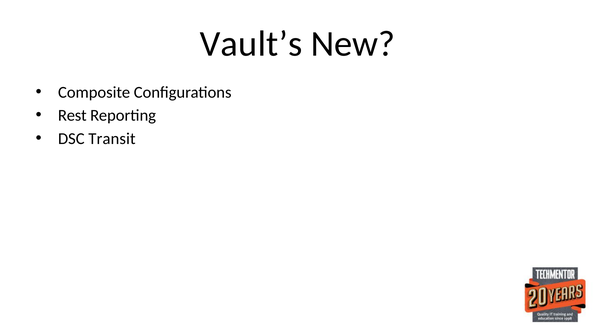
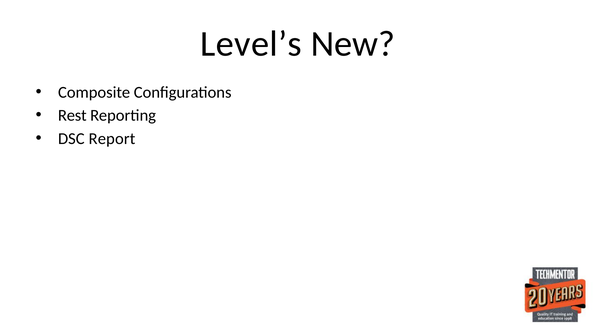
Vault’s: Vault’s -> Level’s (251, 44)
Transit: Transit -> Report (112, 139)
